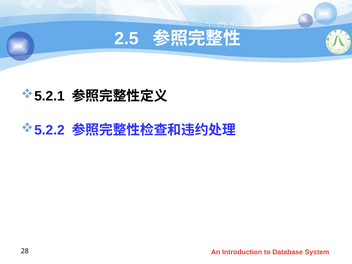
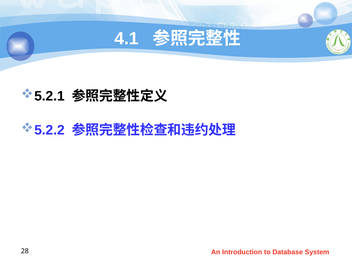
2.5: 2.5 -> 4.1 (126, 38)
